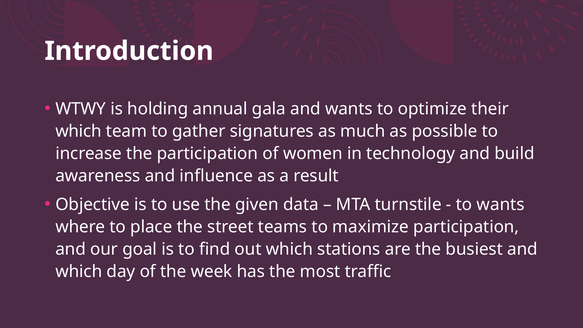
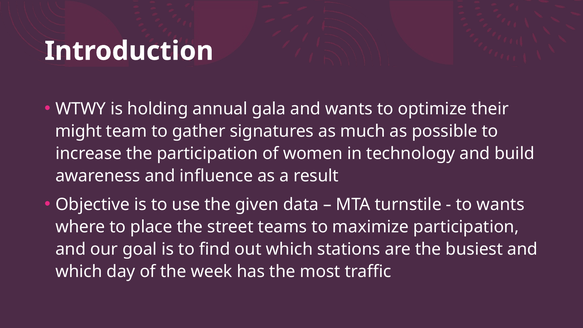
which: which -> might (79, 131)
